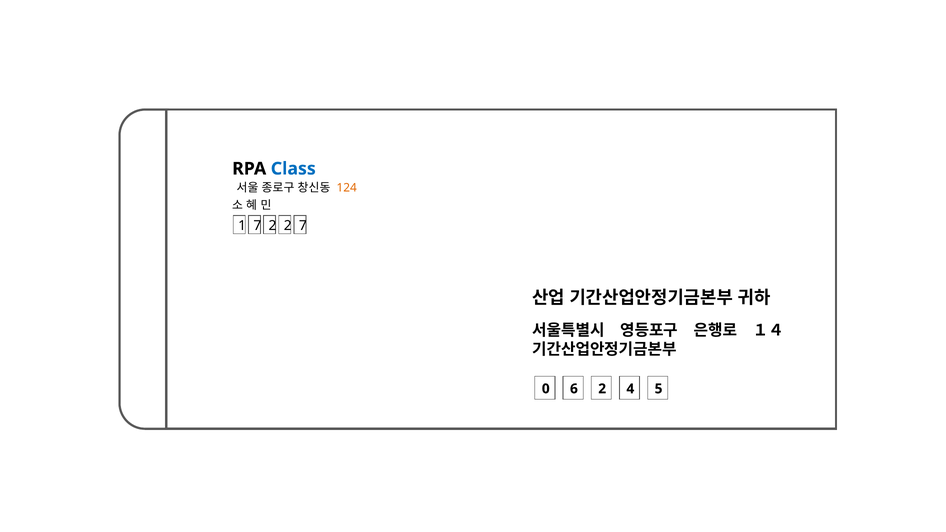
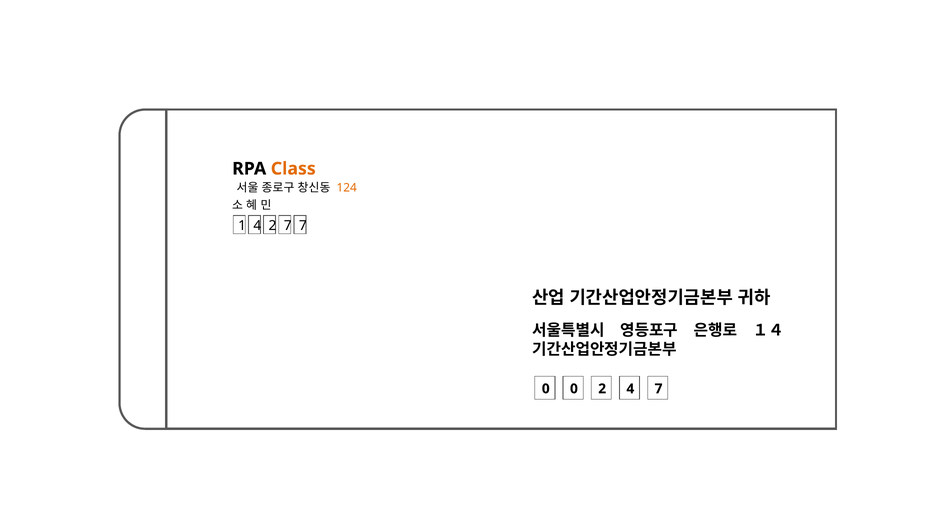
Class colour: blue -> orange (293, 169)
1 7: 7 -> 4 (257, 226)
2 2: 2 -> 7 (288, 226)
0 6: 6 -> 0 (574, 389)
4 5: 5 -> 7 (659, 389)
